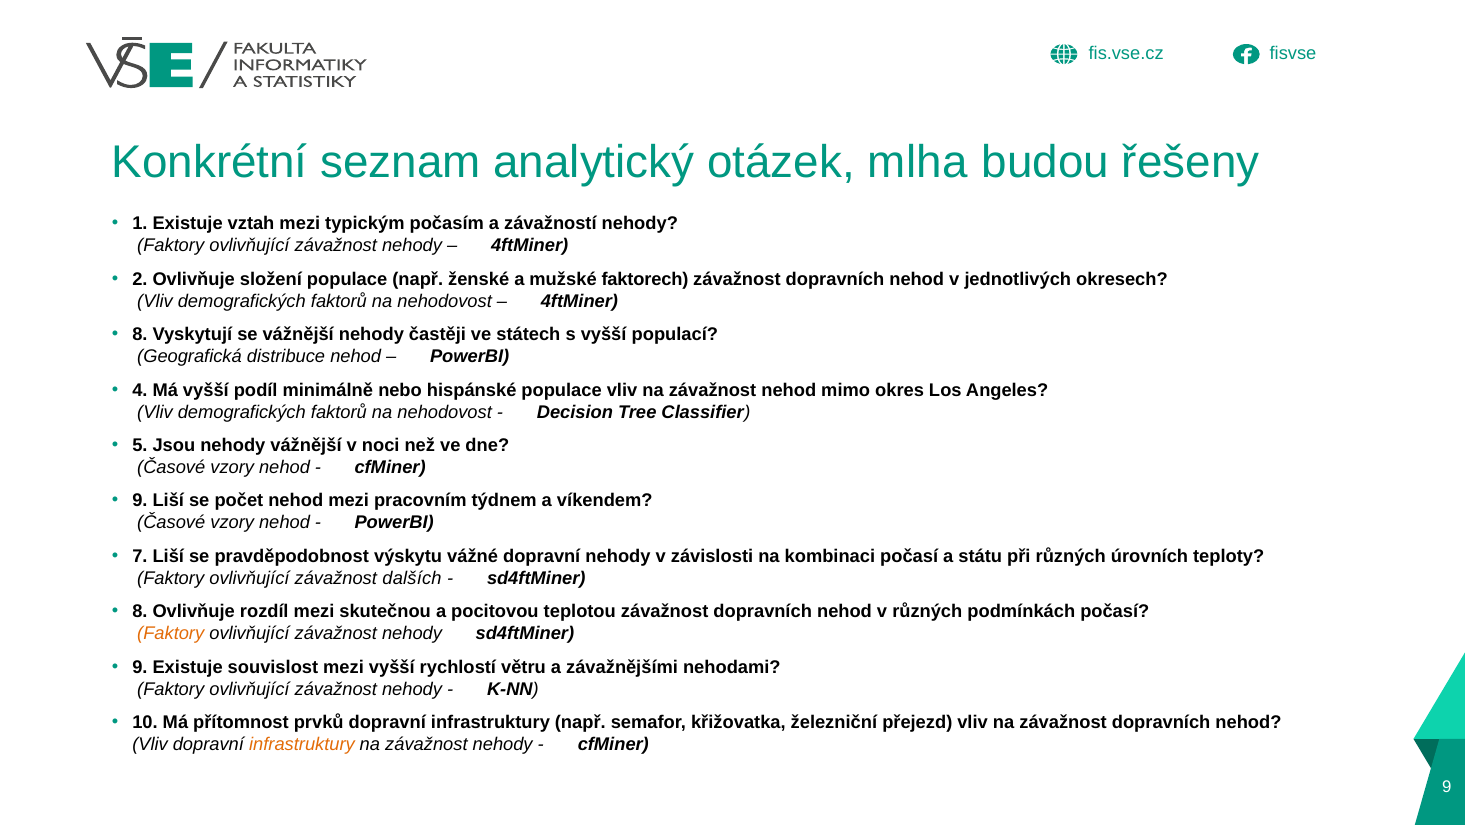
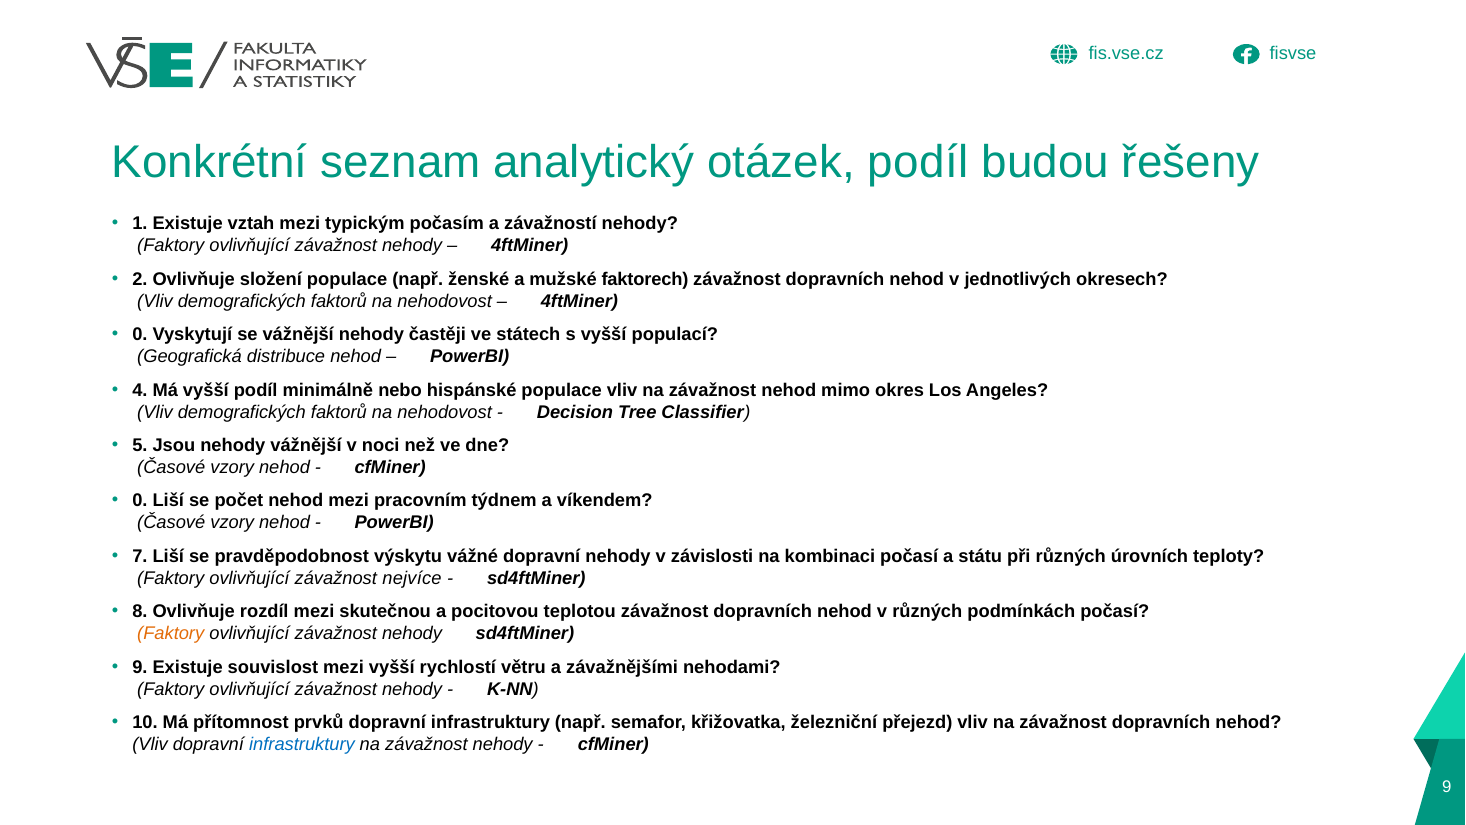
otázek mlha: mlha -> podíl (918, 162)
8: 8 -> 0 (140, 334)
9: 9 -> 0 (140, 501)
dalších: dalších -> nejvíce (412, 578)
infrastruktury colour: orange -> blue (302, 744)
